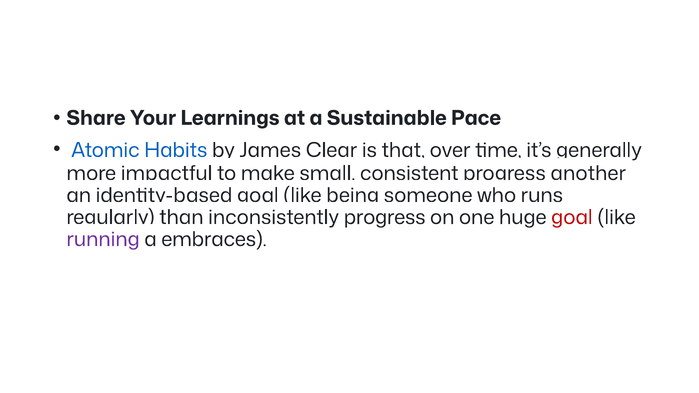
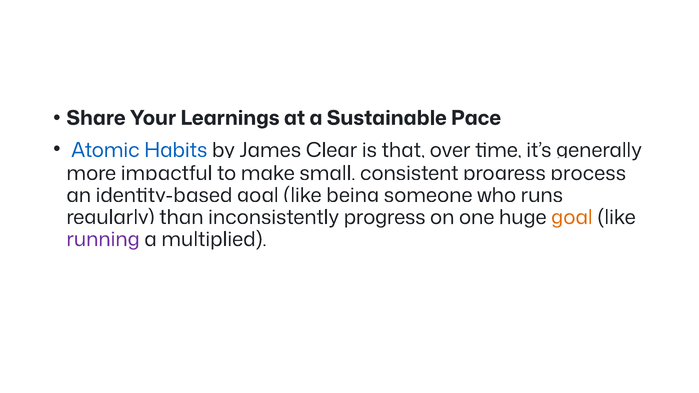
another: another -> process (588, 173)
goal colour: red -> orange (572, 217)
embraces: embraces -> multiplied (214, 239)
